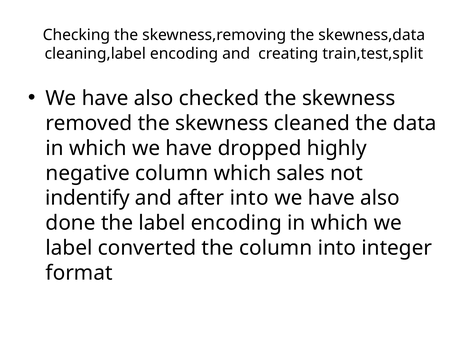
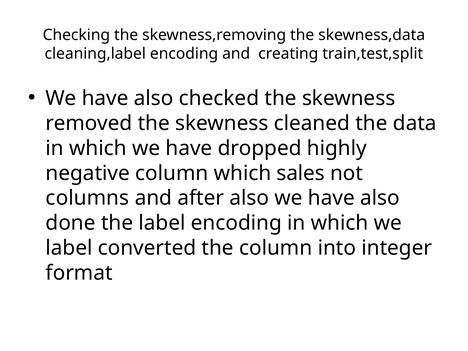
indentify: indentify -> columns (87, 198)
after into: into -> also (249, 198)
